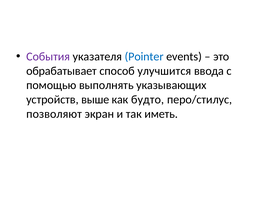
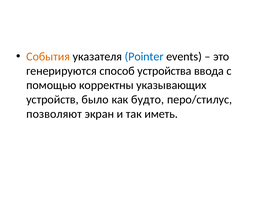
События colour: purple -> orange (48, 56)
обрабатывает: обрабатывает -> генерируются (61, 71)
улучшится: улучшится -> устройства (164, 71)
выполнять: выполнять -> корректны (106, 85)
выше: выше -> было (95, 99)
